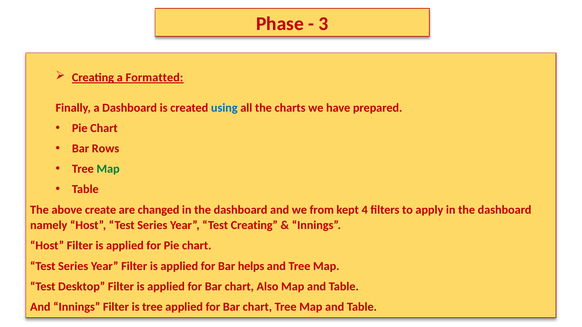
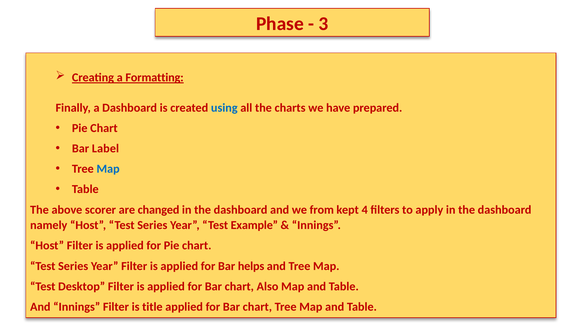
Formatted: Formatted -> Formatting (155, 78)
Rows: Rows -> Label (105, 149)
Map colour: green -> blue (108, 169)
create: create -> scorer (100, 210)
Test Creating: Creating -> Example (254, 225)
is tree: tree -> title (152, 307)
